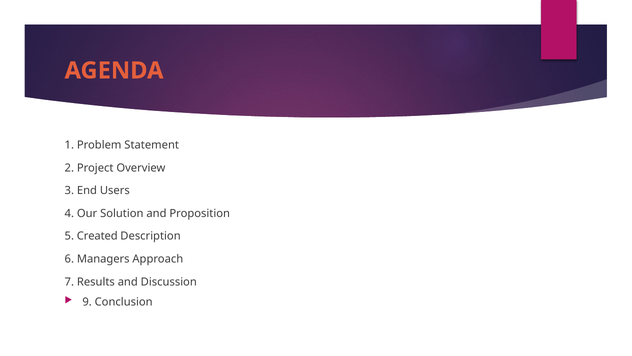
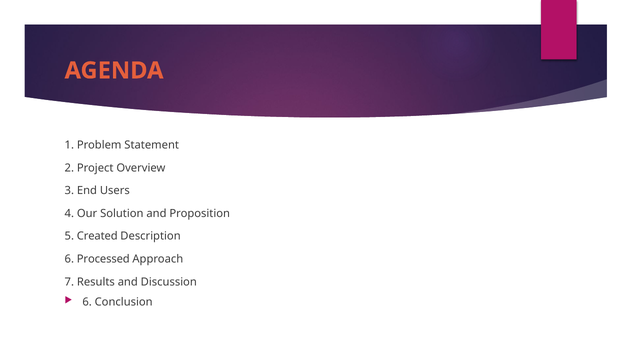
Managers: Managers -> Processed (103, 259)
9: 9 -> 6 (87, 301)
